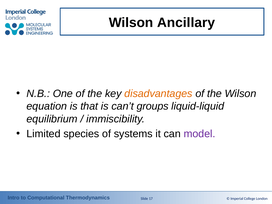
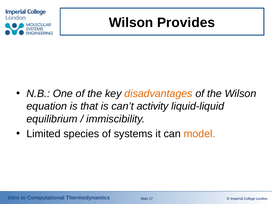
Ancillary: Ancillary -> Provides (186, 23)
groups: groups -> activity (153, 106)
model colour: purple -> orange (200, 134)
